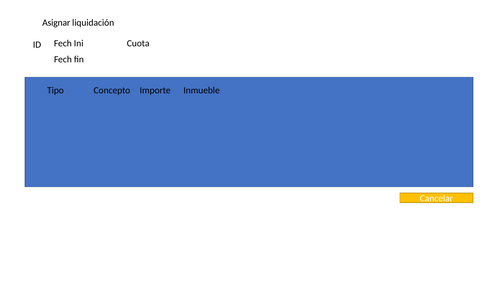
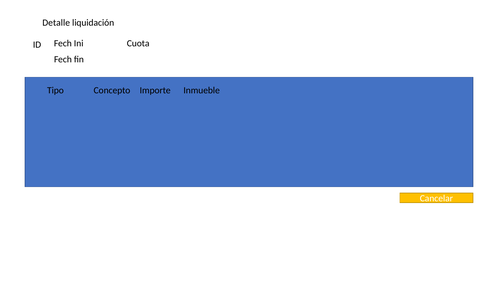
Asignar: Asignar -> Detalle (56, 23)
